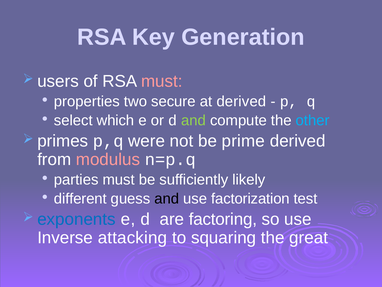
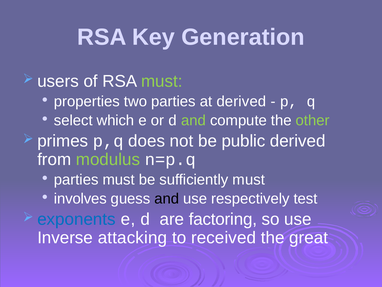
must colour: pink -> light green (162, 81)
two secure: secure -> parties (173, 101)
other colour: light blue -> light green (313, 120)
were: were -> does (147, 141)
prime: prime -> public (243, 141)
modulus colour: pink -> light green (108, 159)
sufficiently likely: likely -> must (249, 179)
different: different -> involves (80, 198)
factorization: factorization -> respectively (250, 198)
squaring: squaring -> received (224, 237)
